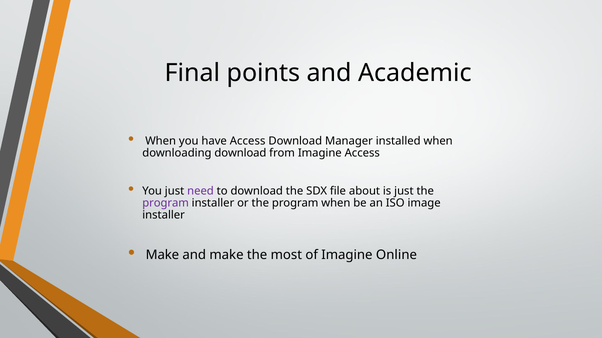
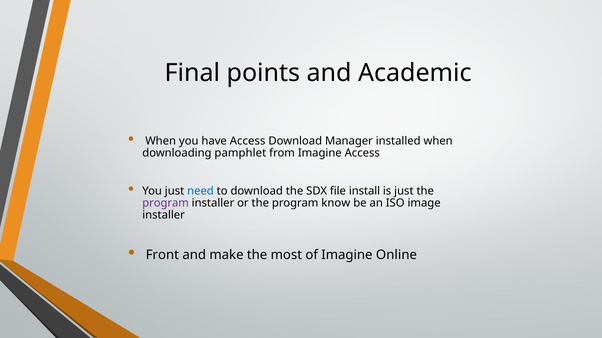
downloading download: download -> pamphlet (240, 153)
need colour: purple -> blue (200, 191)
about: about -> install (365, 191)
program when: when -> know (336, 203)
Make: Make -> Front (162, 255)
